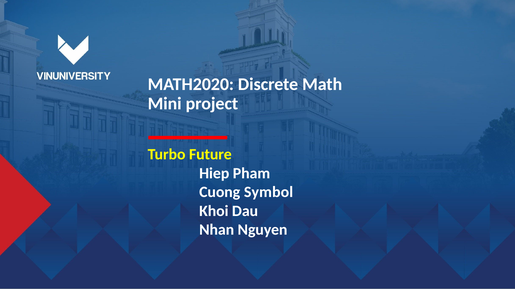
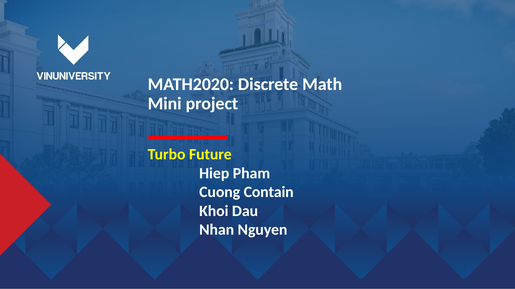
Symbol: Symbol -> Contain (269, 192)
